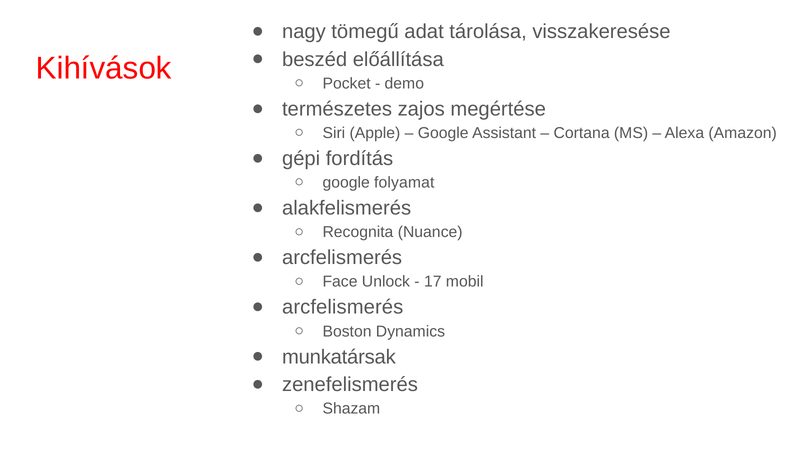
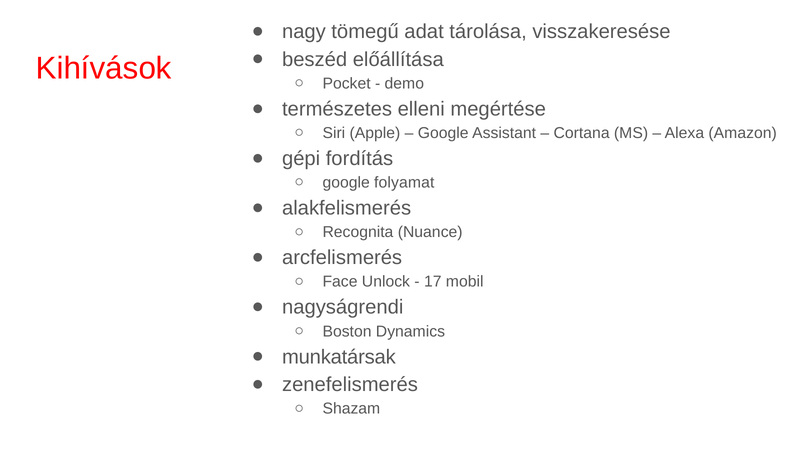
zajos: zajos -> elleni (421, 109)
arcfelismerés: arcfelismerés -> nagyságrendi (343, 307)
